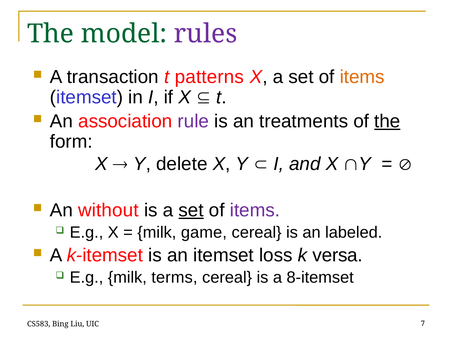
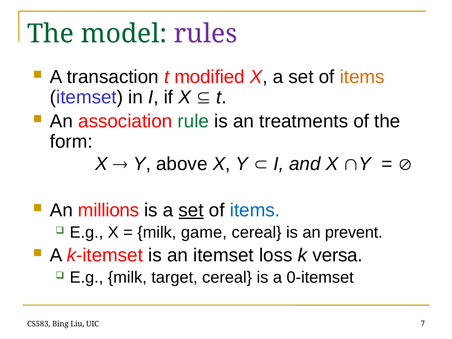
patterns: patterns -> modified (210, 77)
rule colour: purple -> green (193, 121)
the underline: present -> none (387, 121)
delete: delete -> above (182, 164)
without: without -> millions (109, 210)
items colour: purple -> blue (255, 210)
labeled: labeled -> prevent (354, 232)
terms: terms -> target (174, 277)
8-itemset: 8-itemset -> 0-itemset (320, 277)
